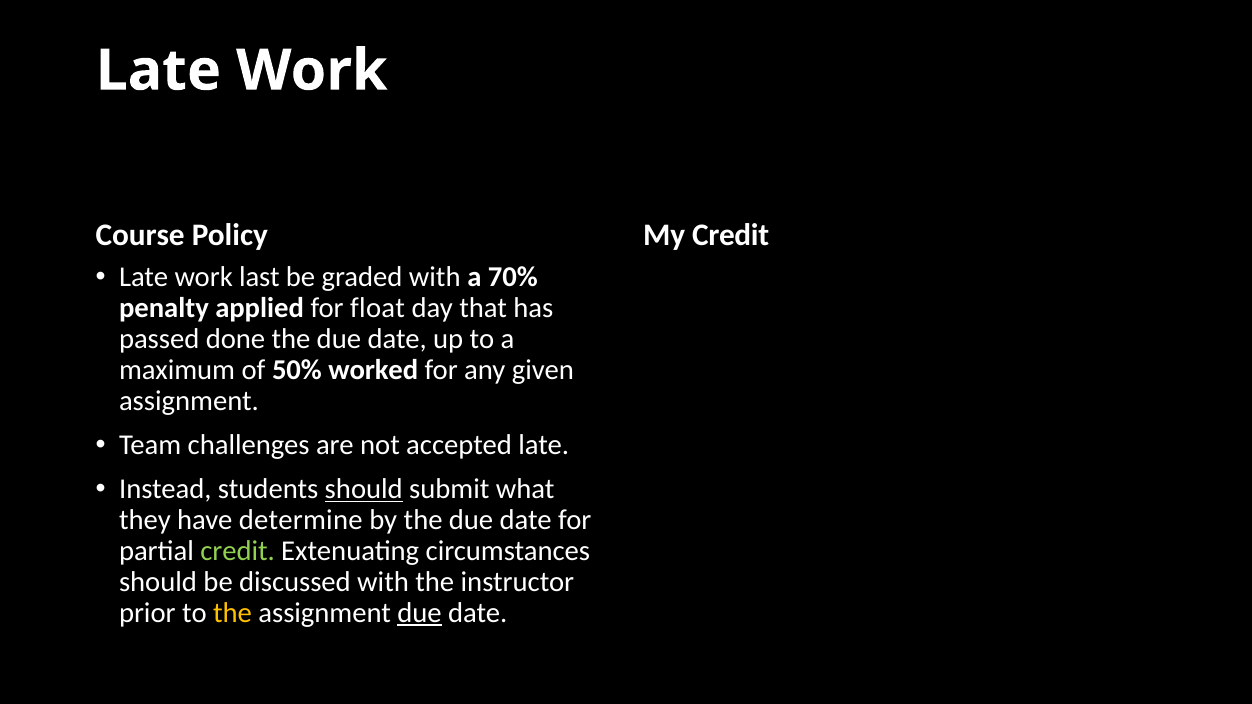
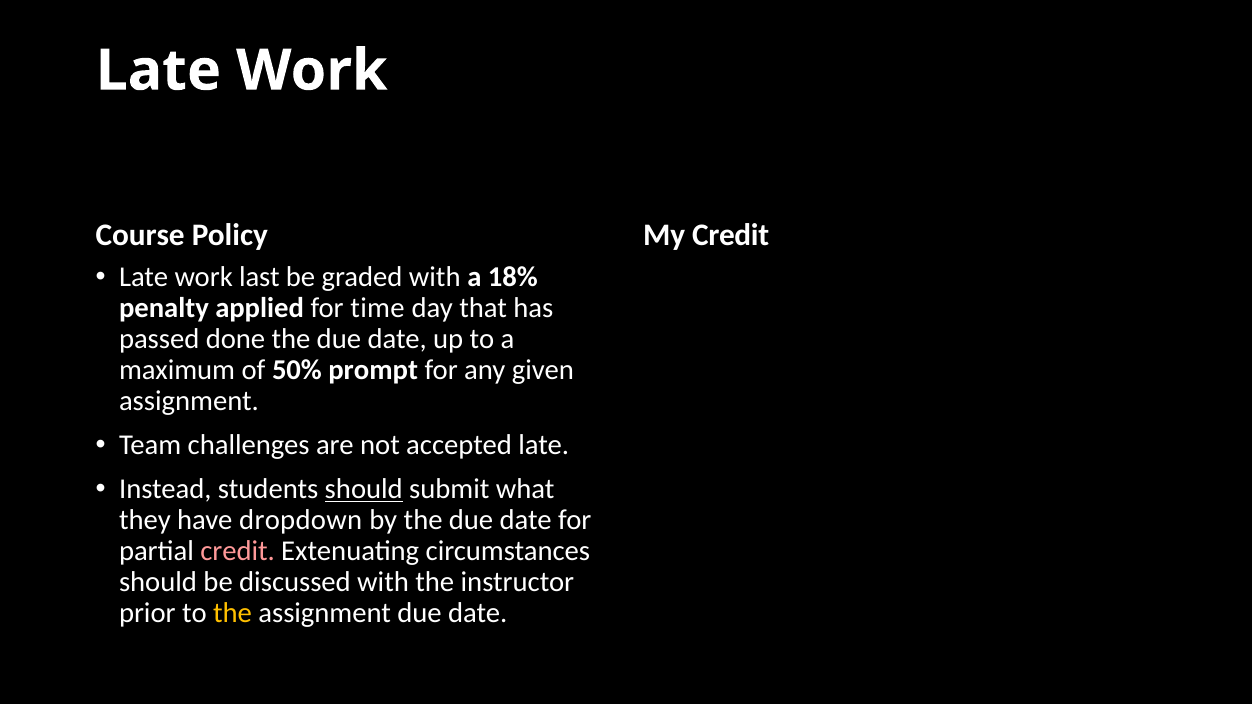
70%: 70% -> 18% (513, 277)
float: float -> time (378, 308)
worked: worked -> prompt (373, 370)
determine: determine -> dropdown (301, 520)
credit colour: light green -> pink (238, 551)
due underline: present -> none (420, 613)
